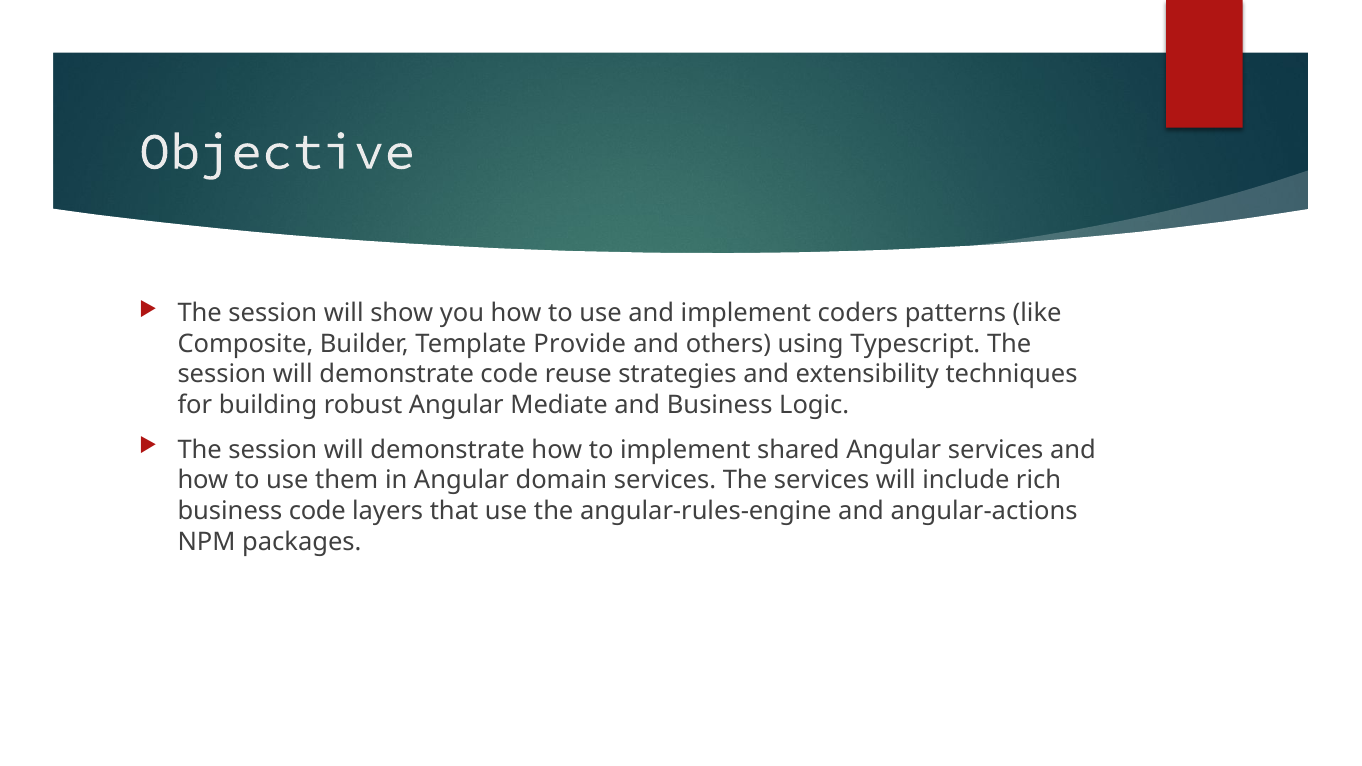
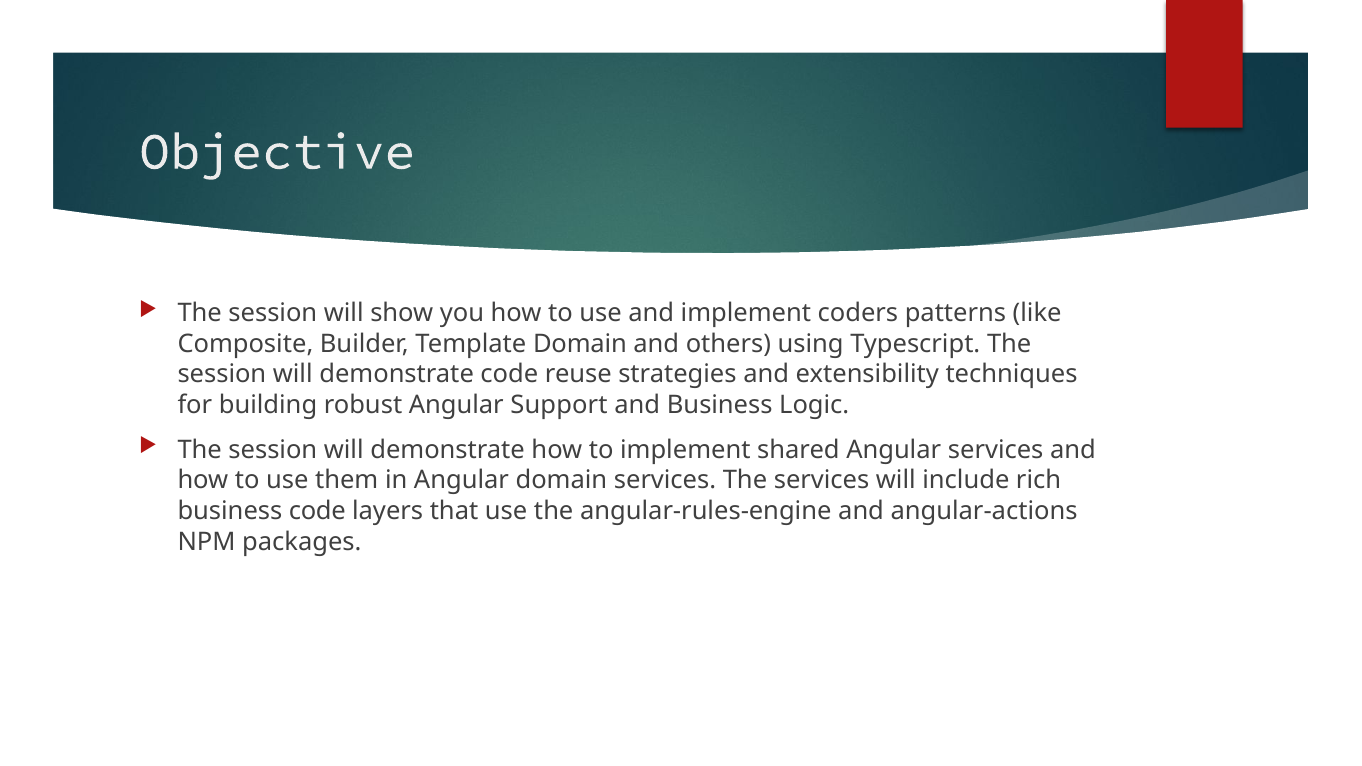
Template Provide: Provide -> Domain (580, 344)
Mediate: Mediate -> Support (559, 405)
